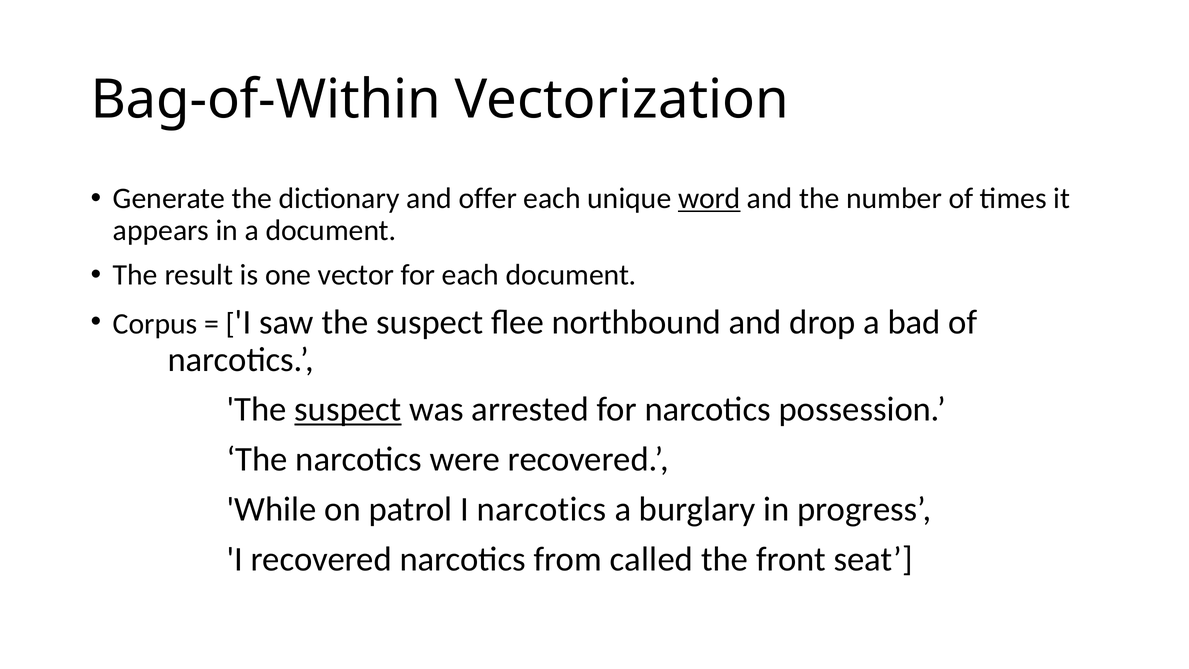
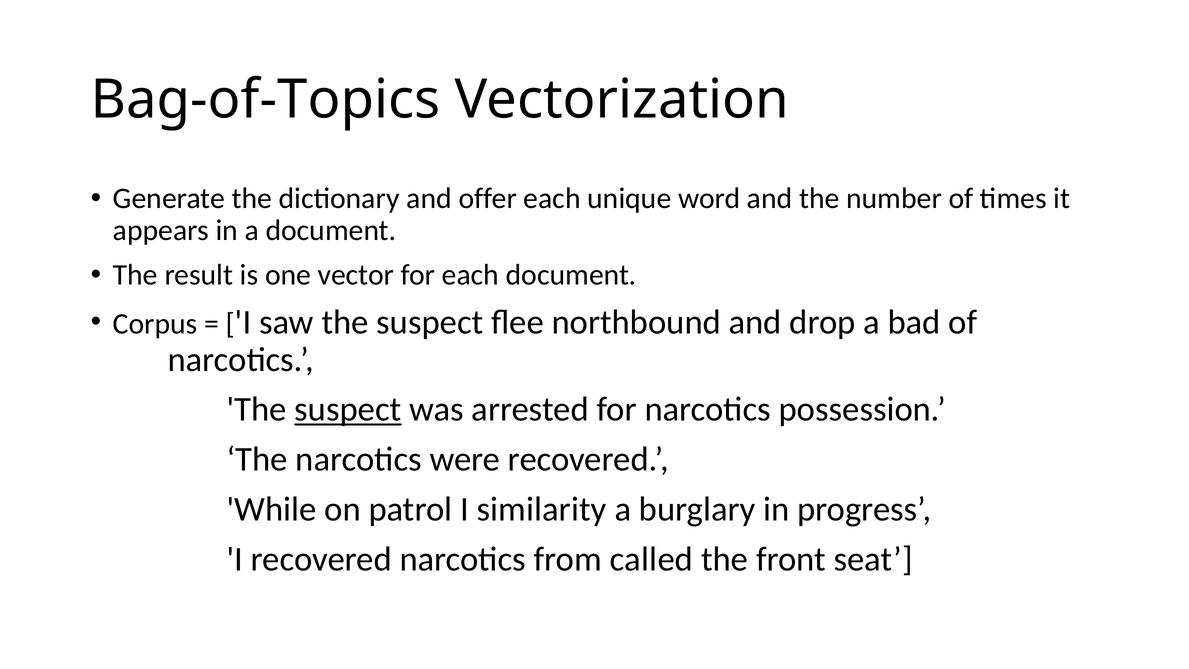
Bag-of-Within: Bag-of-Within -> Bag-of-Topics (266, 100)
word underline: present -> none (709, 198)
I narcotics: narcotics -> similarity (542, 509)
